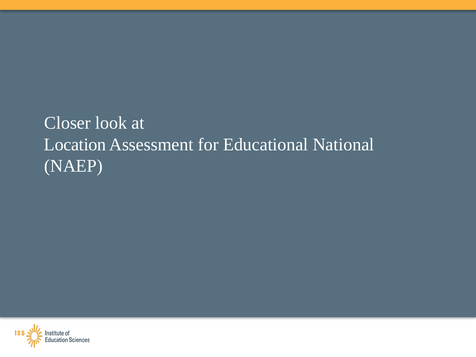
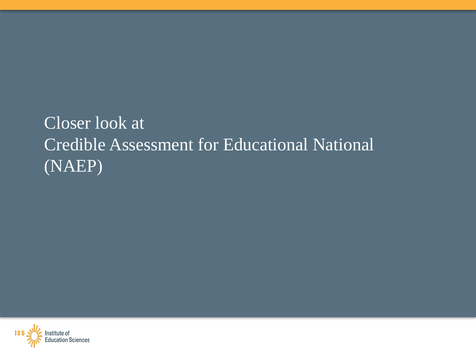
Location: Location -> Credible (75, 144)
